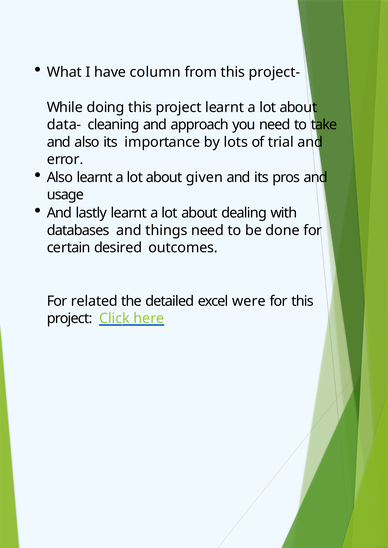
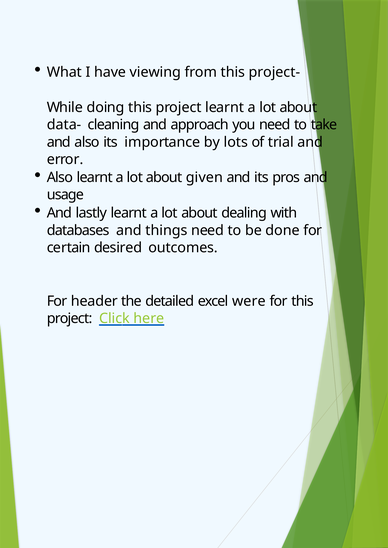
column: column -> viewing (155, 72)
related: related -> header (94, 301)
